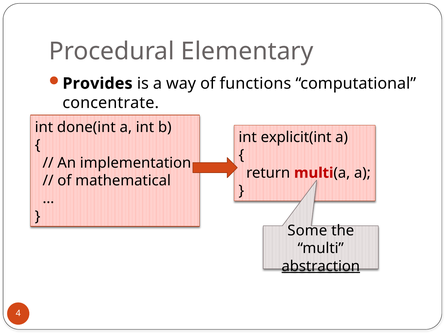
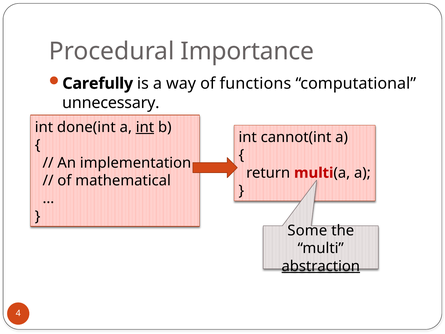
Elementary: Elementary -> Importance (247, 51)
Provides: Provides -> Carefully (98, 83)
concentrate: concentrate -> unnecessary (111, 103)
int underline: none -> present (145, 127)
explicit(int: explicit(int -> cannot(int (296, 137)
